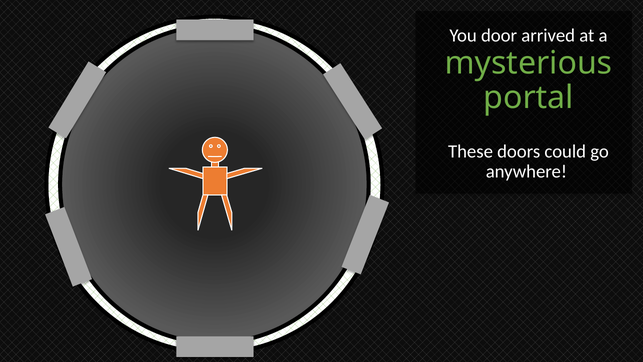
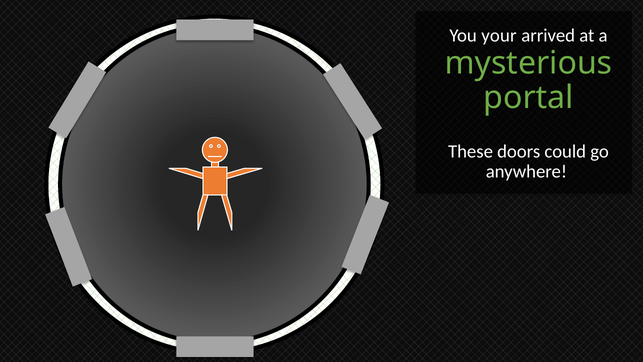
door: door -> your (499, 36)
